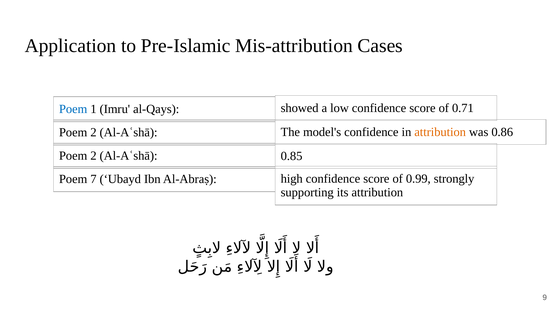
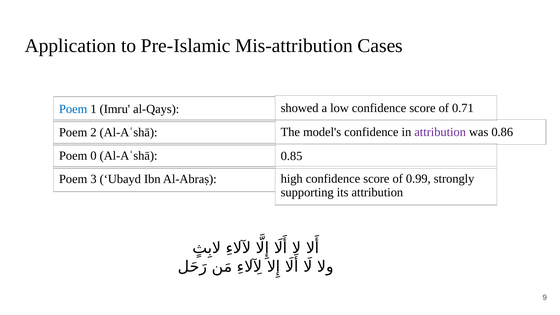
attribution colour: orange -> purple (440, 132)
2: 2 -> 0 (93, 156)
7: 7 -> 3 (93, 179)
